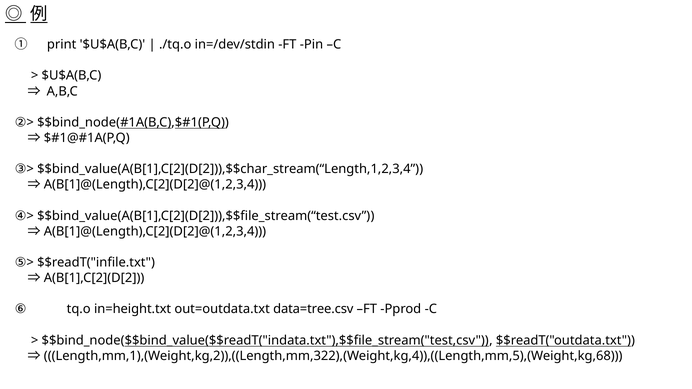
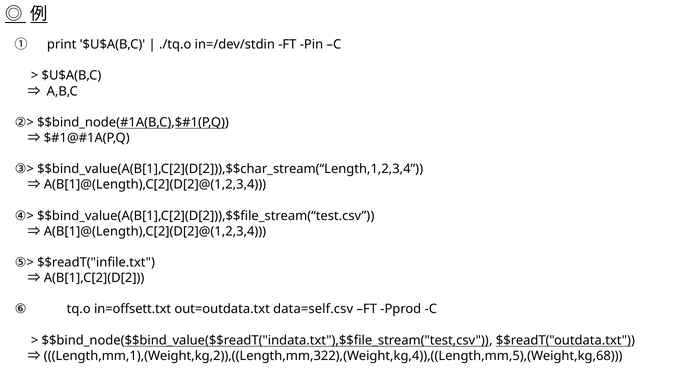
in=height.txt: in=height.txt -> in=offsett.txt (133, 309)
data=tree.csv: data=tree.csv -> data=self.csv (313, 309)
